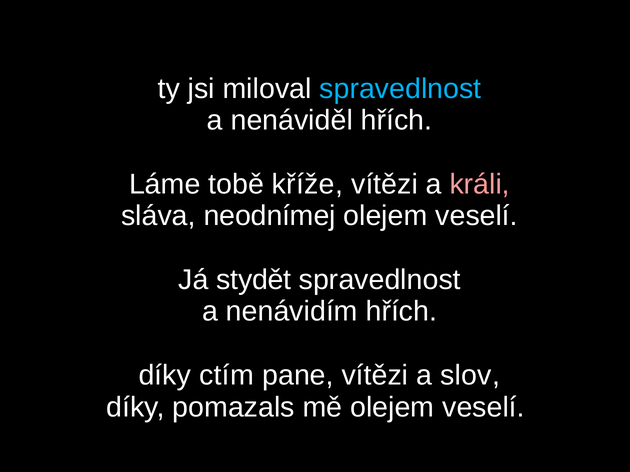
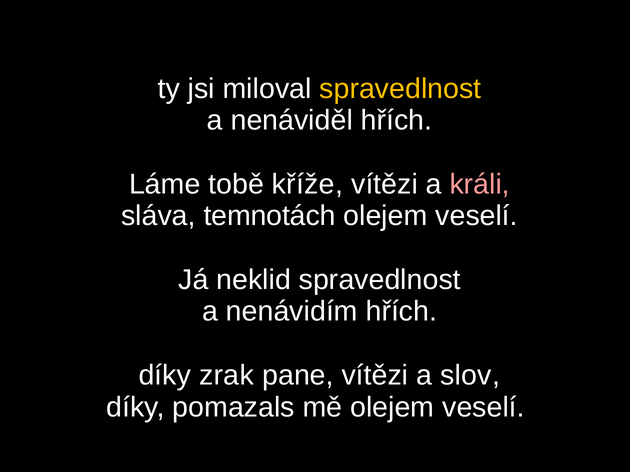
spravedlnost colour: light blue -> yellow (400, 89)
neodnímej: neodnímej -> temnotách (270, 216)
stydět: stydět -> neklid (254, 280)
ctím: ctím -> zrak (227, 376)
